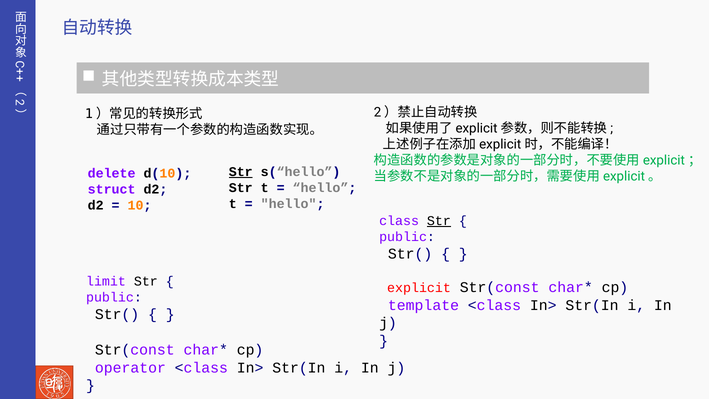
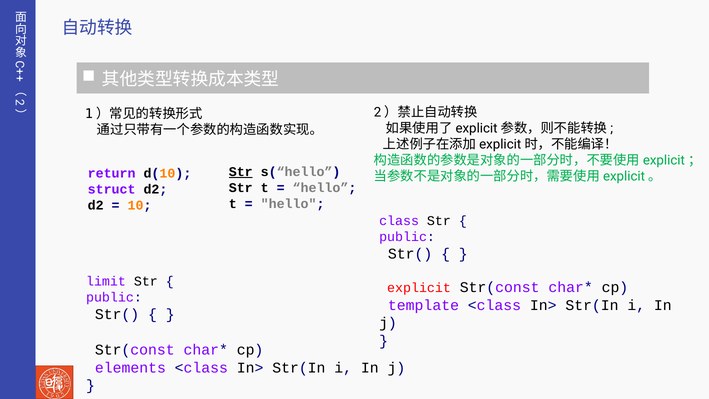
delete: delete -> return (112, 173)
Str underline: present -> none (439, 221)
operator: operator -> elements (130, 368)
